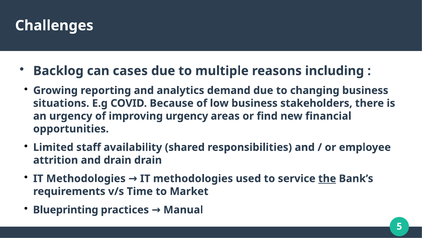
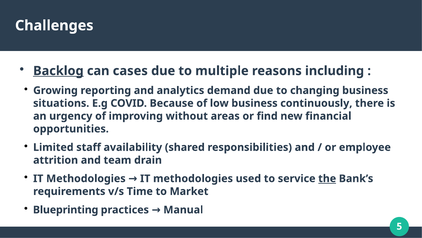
Backlog underline: none -> present (58, 71)
stakeholders: stakeholders -> continuously (316, 103)
improving urgency: urgency -> without (187, 116)
and drain: drain -> team (117, 160)
